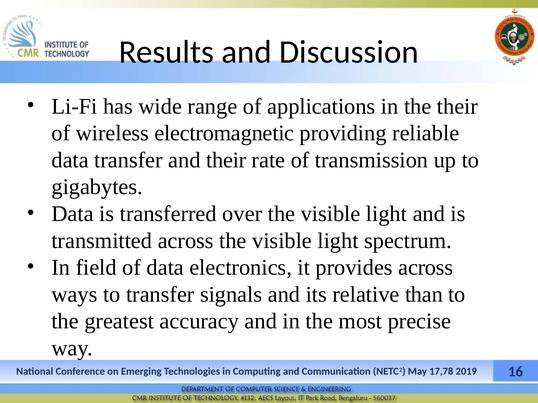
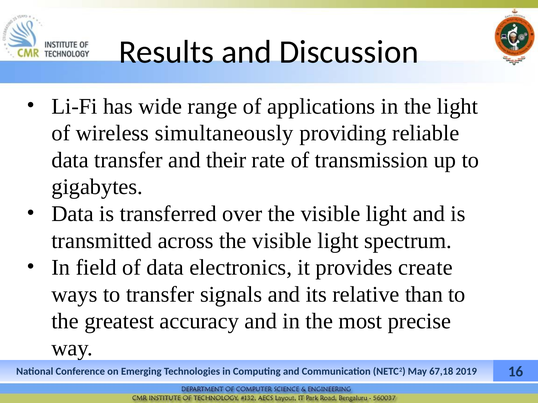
the their: their -> light (457, 106)
electromagnetic: electromagnetic -> simultaneously (224, 133)
provides across: across -> create (426, 268)
17,78: 17,78 -> 67,18 (441, 372)
